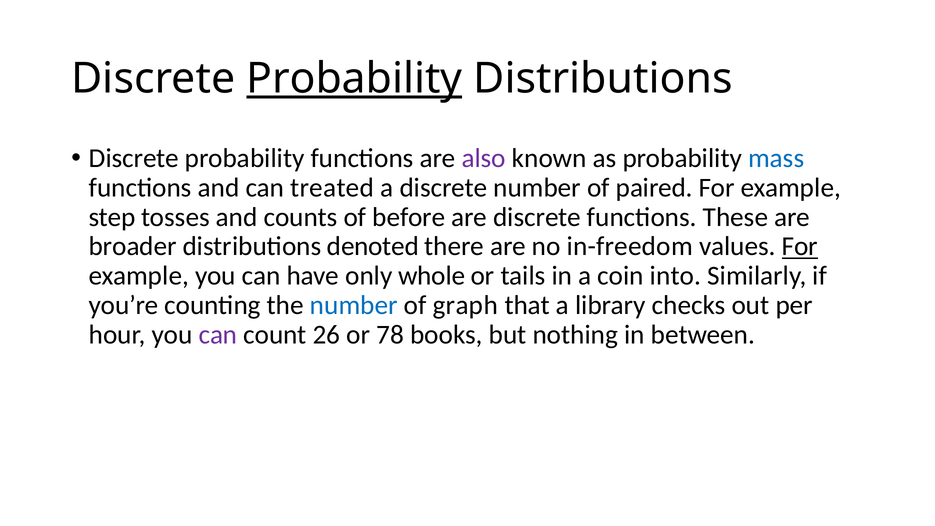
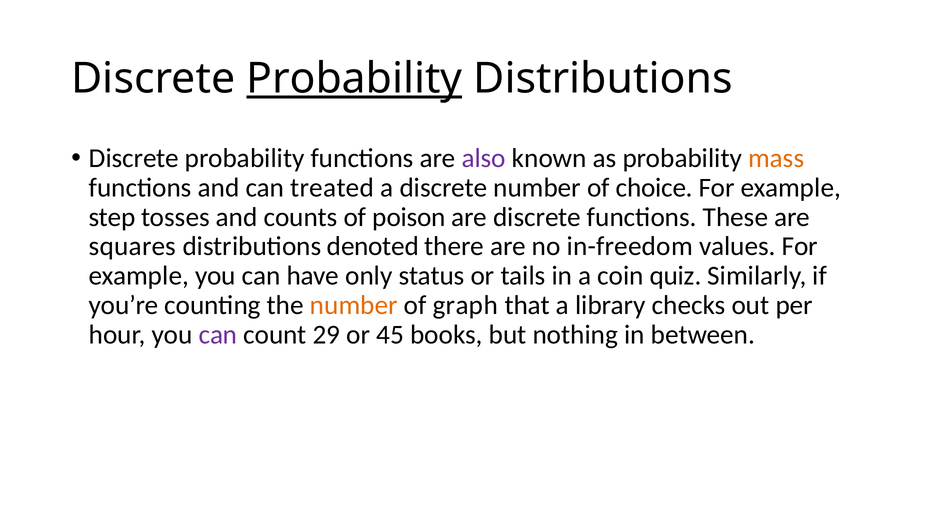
mass colour: blue -> orange (776, 158)
paired: paired -> choice (654, 188)
before: before -> poison (409, 217)
broader: broader -> squares (132, 246)
For underline: present -> none (800, 246)
whole: whole -> status (432, 276)
into: into -> quiz (676, 276)
number colour: blue -> orange (354, 305)
26: 26 -> 29 (326, 335)
78: 78 -> 45 (390, 335)
